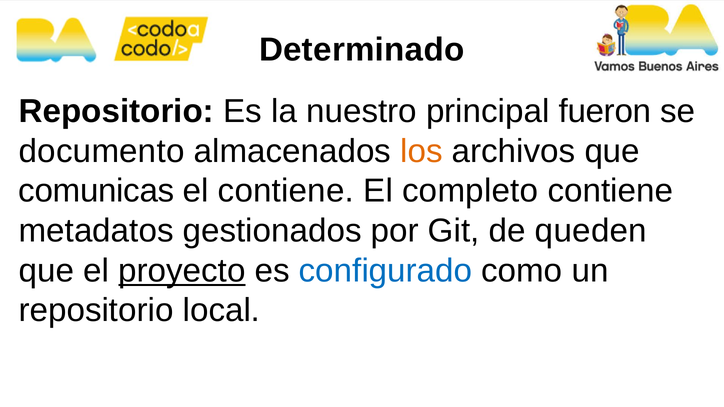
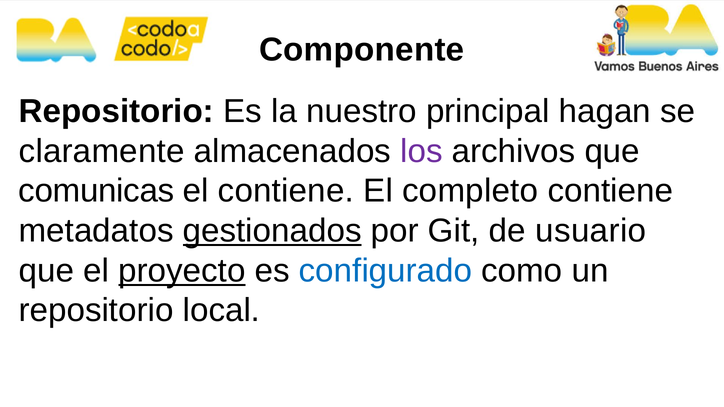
Determinado: Determinado -> Componente (362, 50)
fueron: fueron -> hagan (605, 112)
documento: documento -> claramente (102, 151)
los colour: orange -> purple (422, 151)
gestionados underline: none -> present (272, 231)
queden: queden -> usuario (591, 231)
